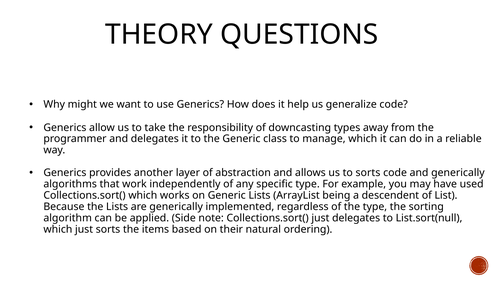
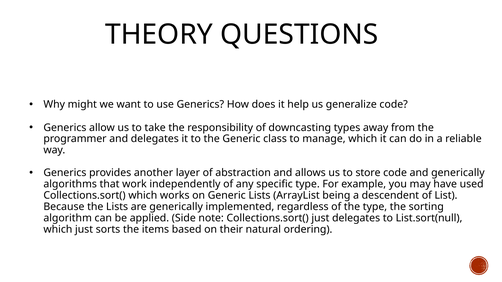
to sorts: sorts -> store (368, 173)
